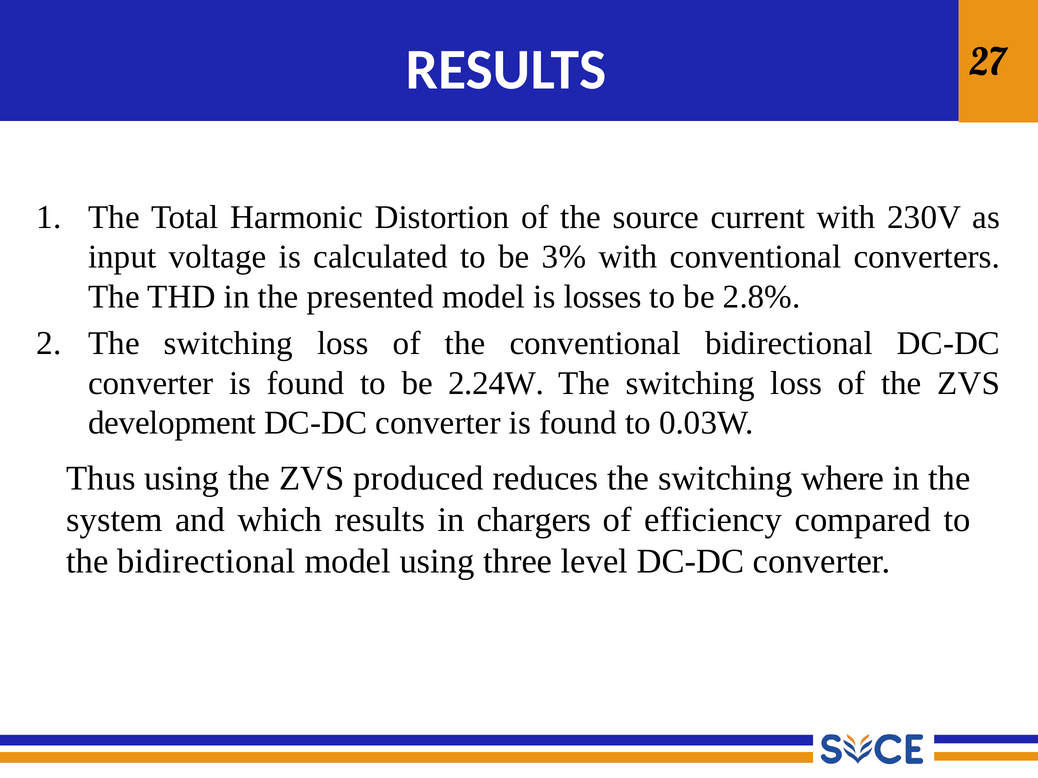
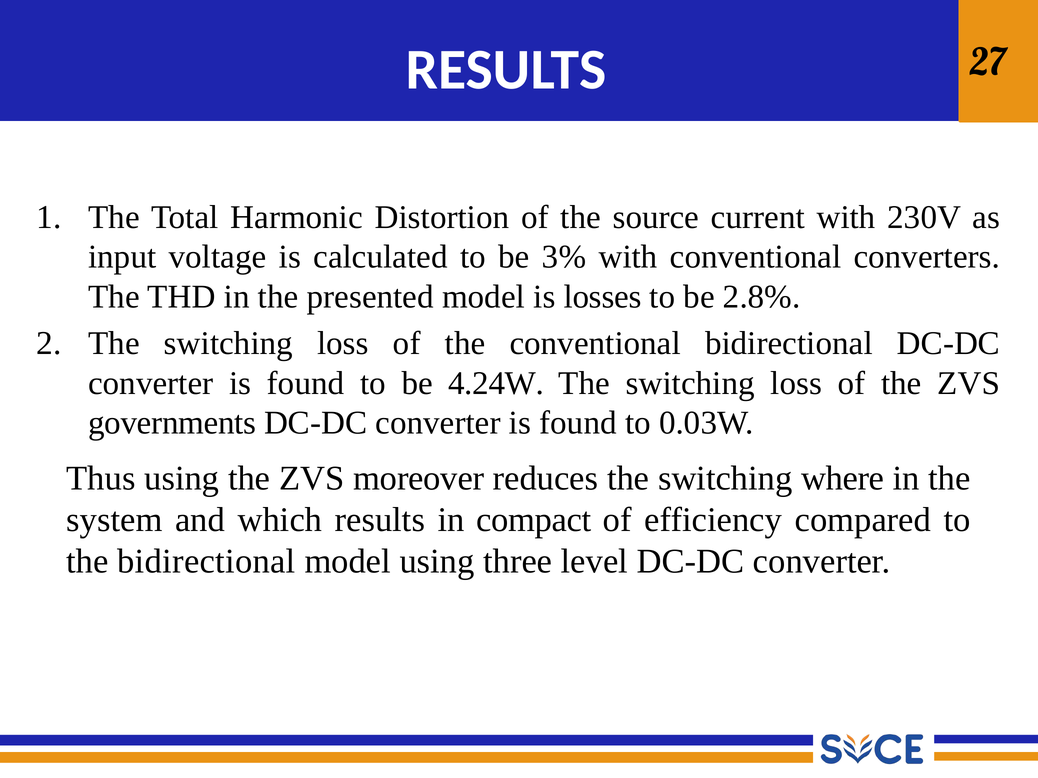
2.24W: 2.24W -> 4.24W (496, 383)
development: development -> governments (172, 423)
produced: produced -> moreover (419, 478)
chargers: chargers -> compact (534, 520)
